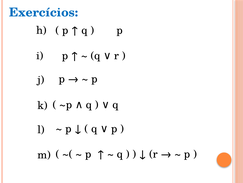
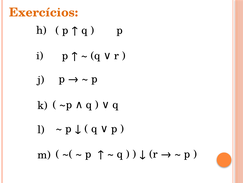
Exercícios colour: blue -> orange (44, 12)
